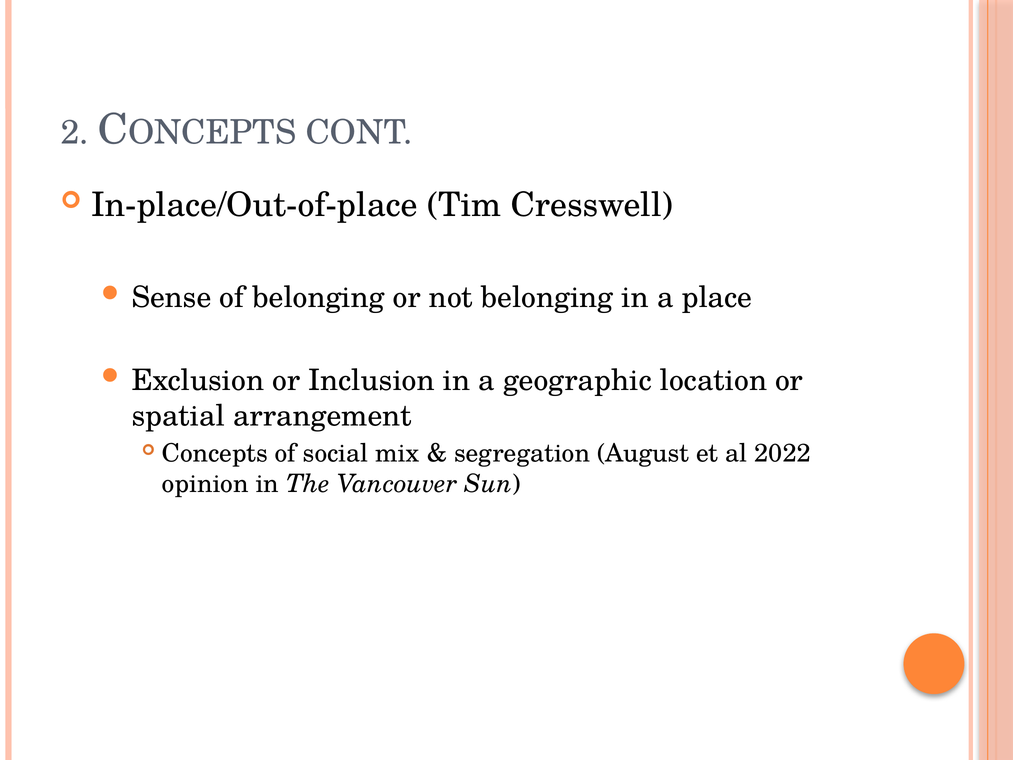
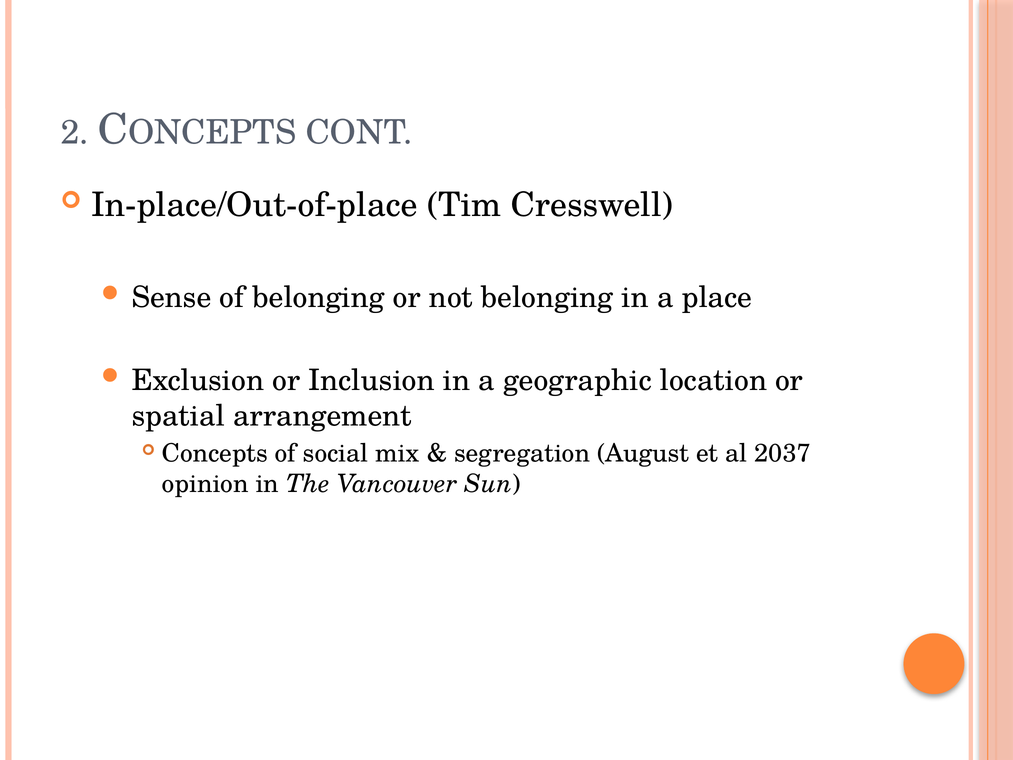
2022: 2022 -> 2037 (783, 453)
